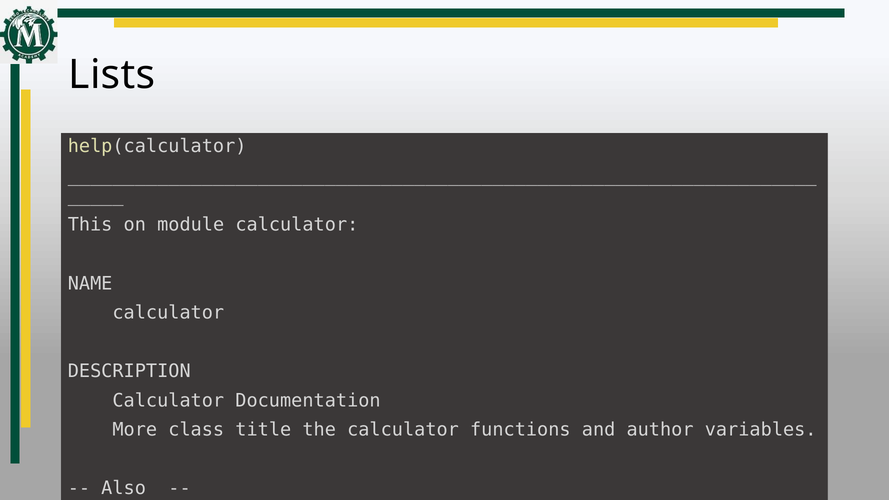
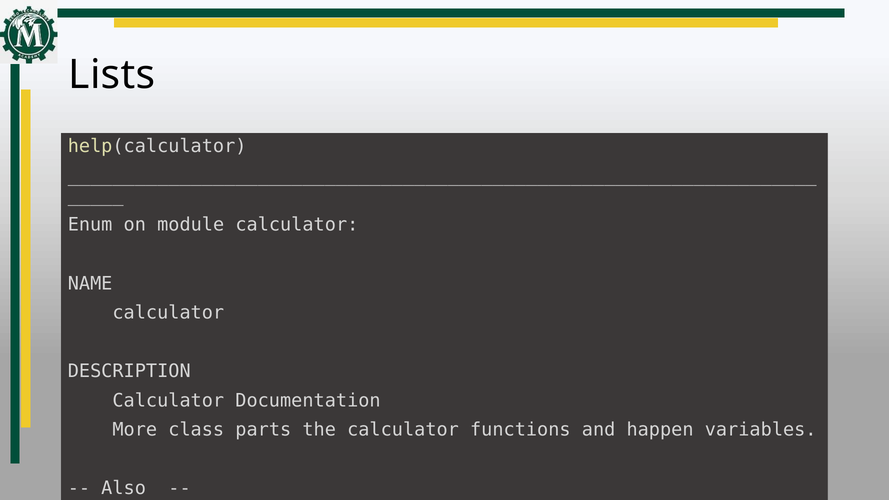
This: This -> Enum (90, 225)
title: title -> parts (263, 430)
author: author -> happen (660, 430)
